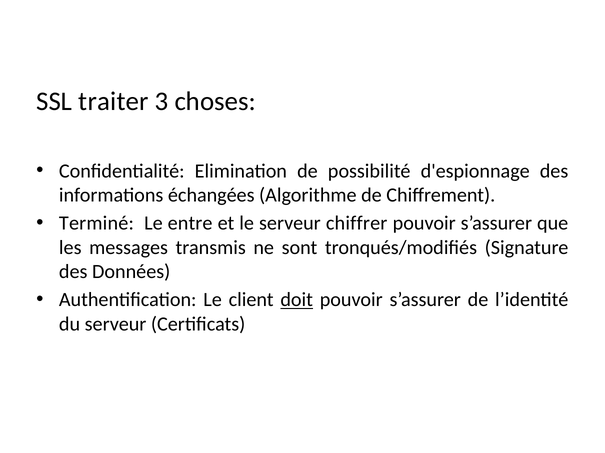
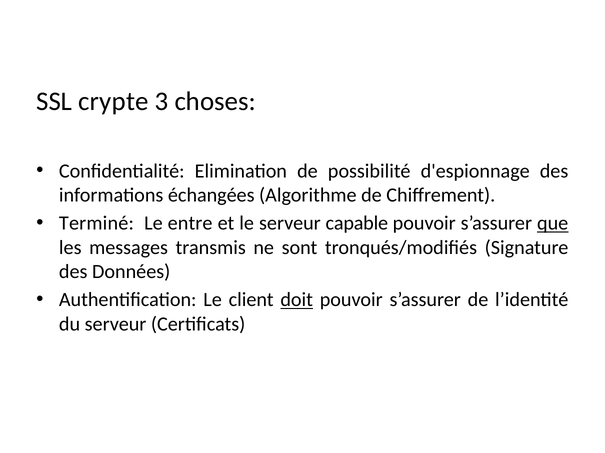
traiter: traiter -> crypte (113, 102)
chiffrer: chiffrer -> capable (357, 224)
que underline: none -> present (553, 224)
